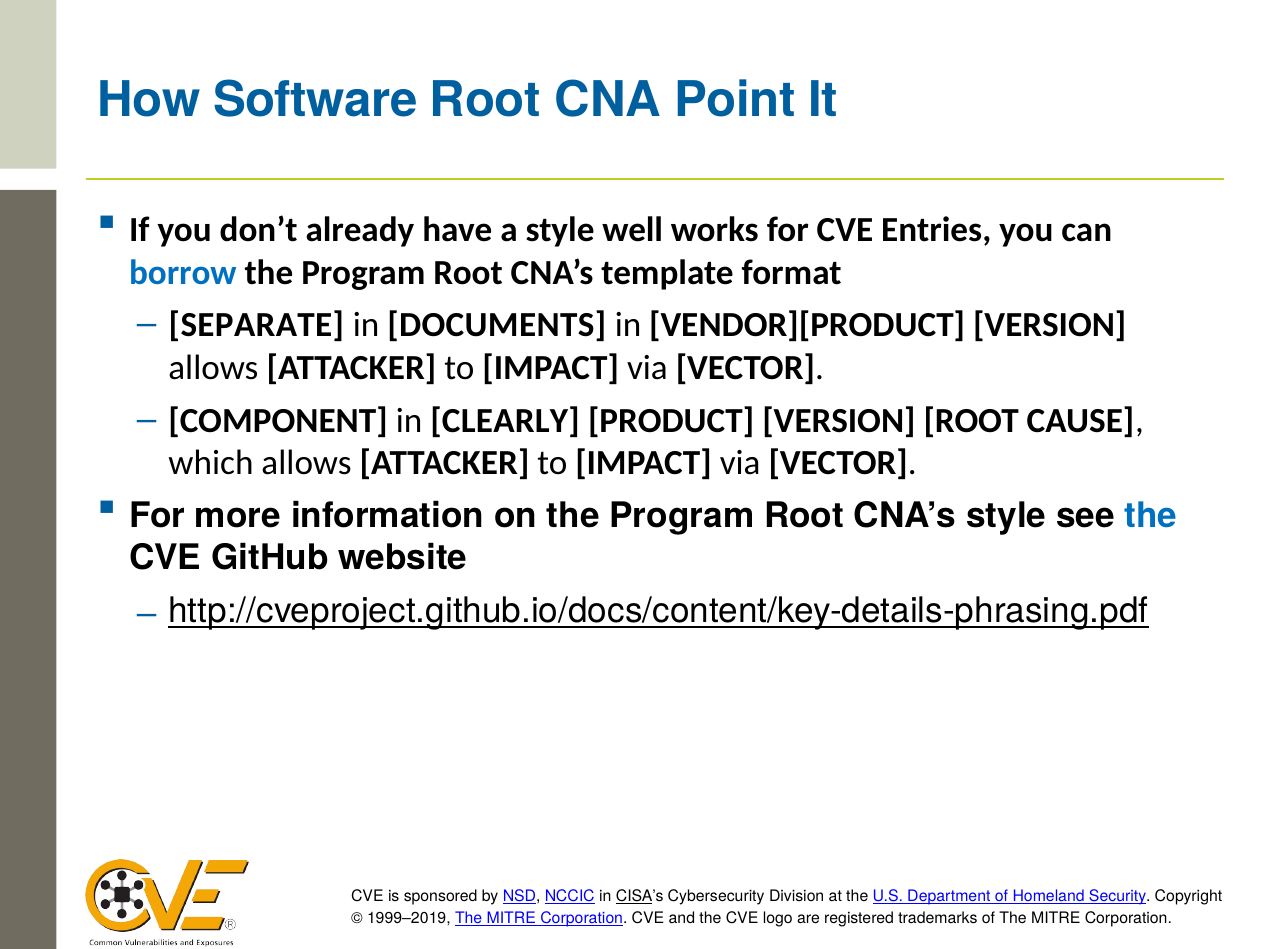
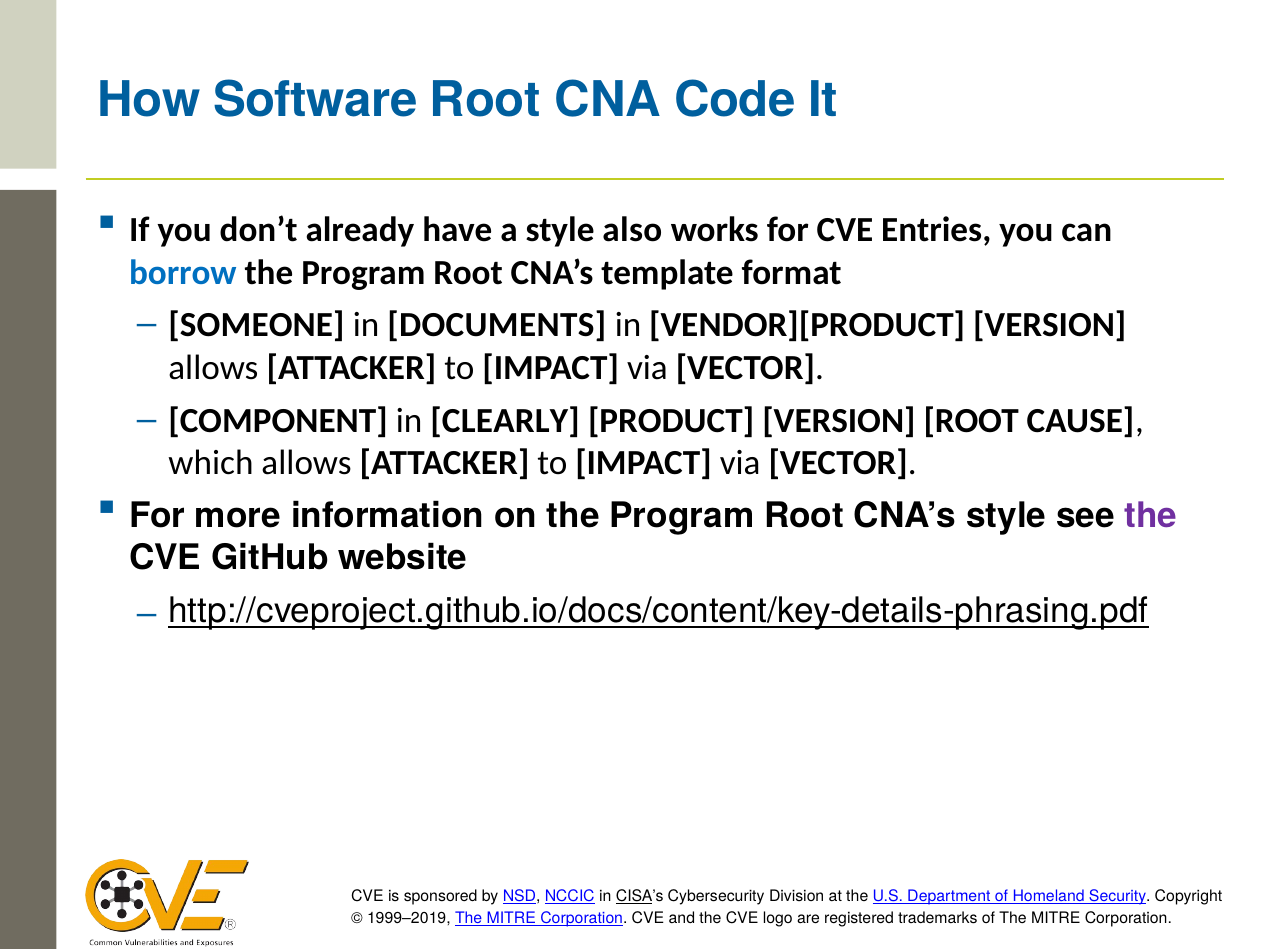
Point: Point -> Code (735, 100)
well: well -> also (632, 230)
SEPARATE: SEPARATE -> SOMEONE (257, 326)
the colour: blue -> purple (1151, 516)
